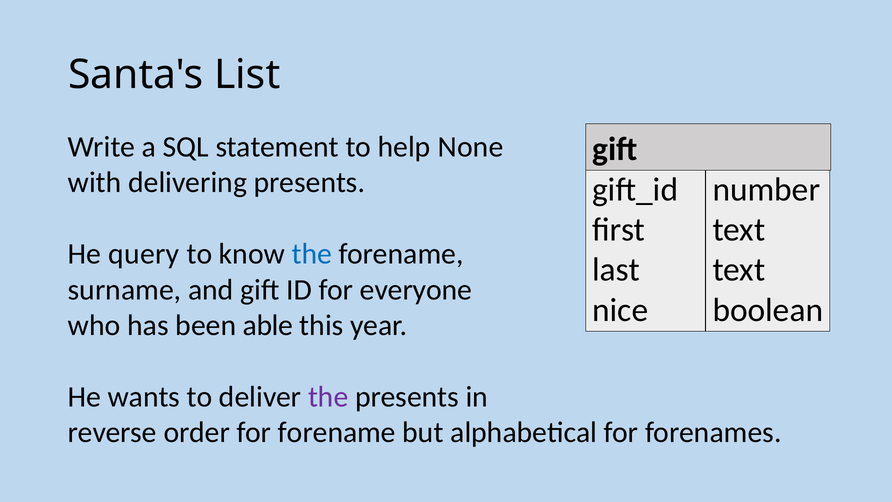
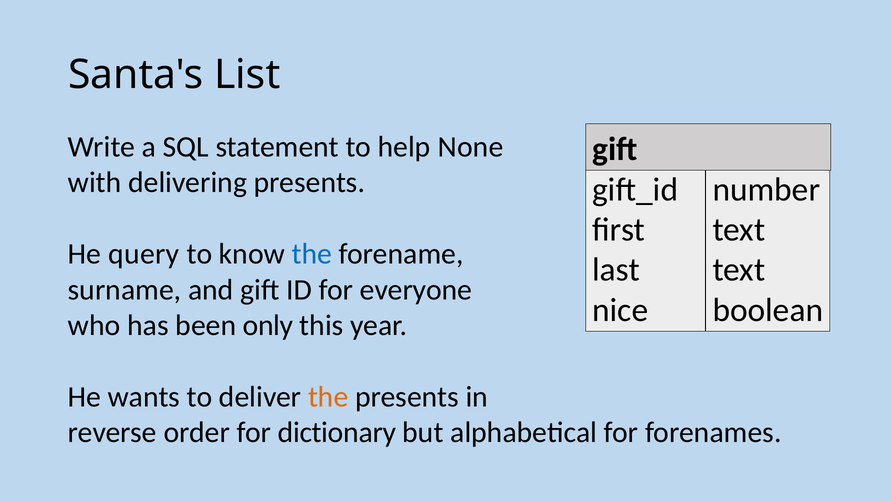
able: able -> only (268, 325)
the colour: purple -> orange (328, 397)
for forename: forename -> dictionary (337, 432)
